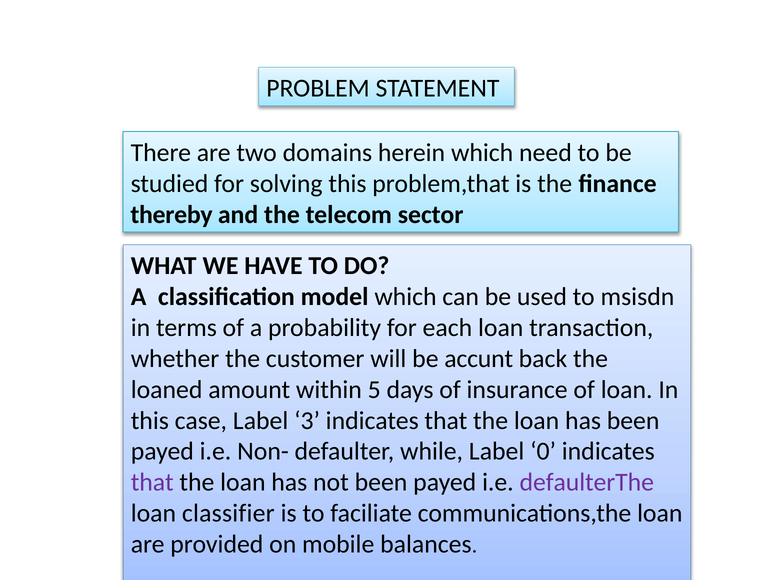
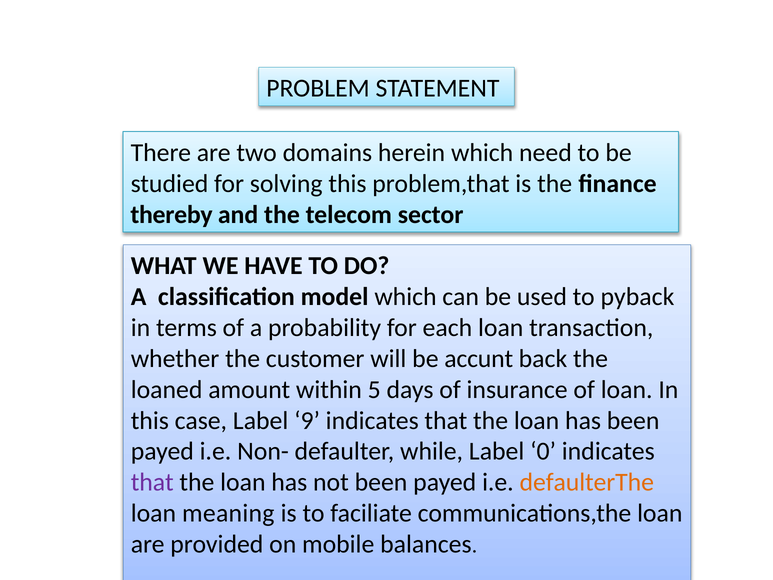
msisdn: msisdn -> pyback (637, 297)
3: 3 -> 9 (307, 420)
defaulterThe colour: purple -> orange (587, 482)
classifier: classifier -> meaning (228, 513)
